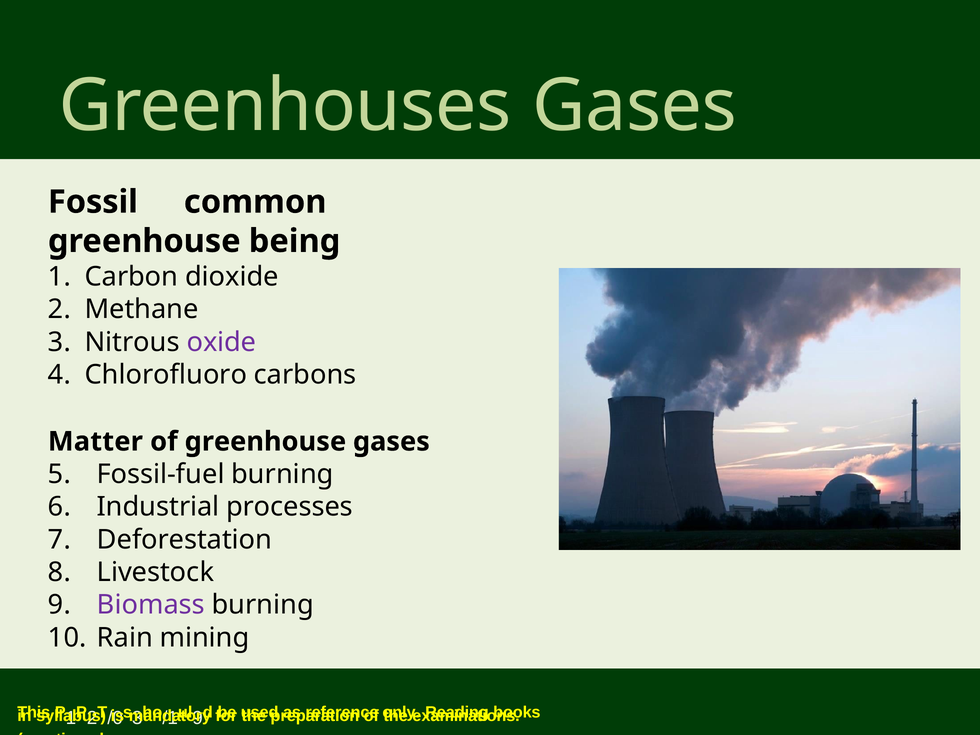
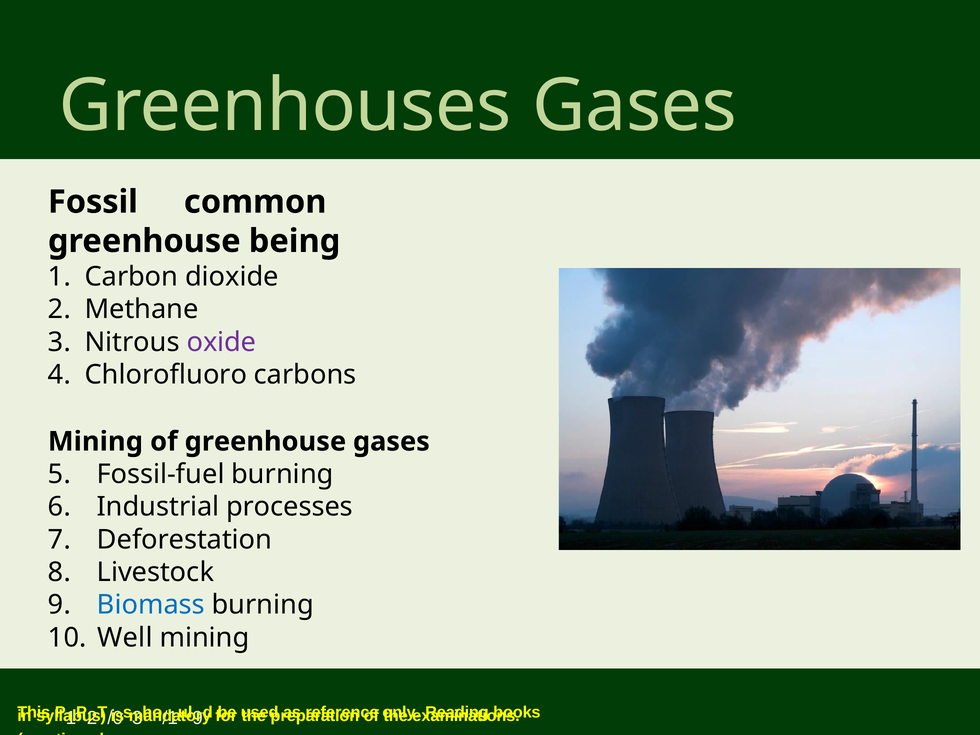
Matter: Matter -> Mining (95, 442)
Biomass colour: purple -> blue (151, 605)
Rain: Rain -> Well (125, 638)
